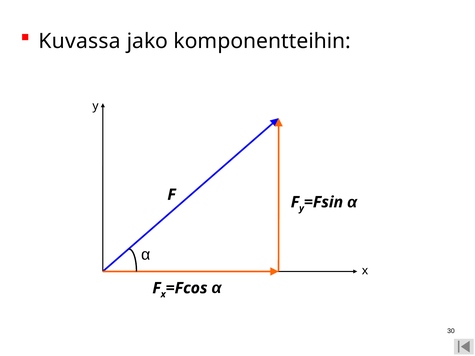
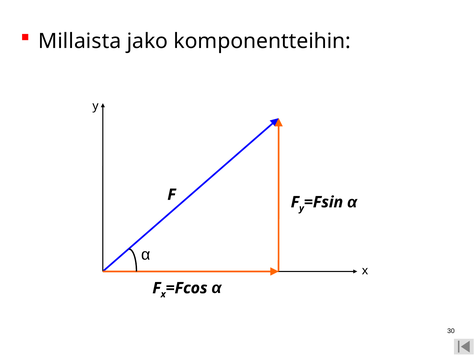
Kuvassa: Kuvassa -> Millaista (80, 41)
